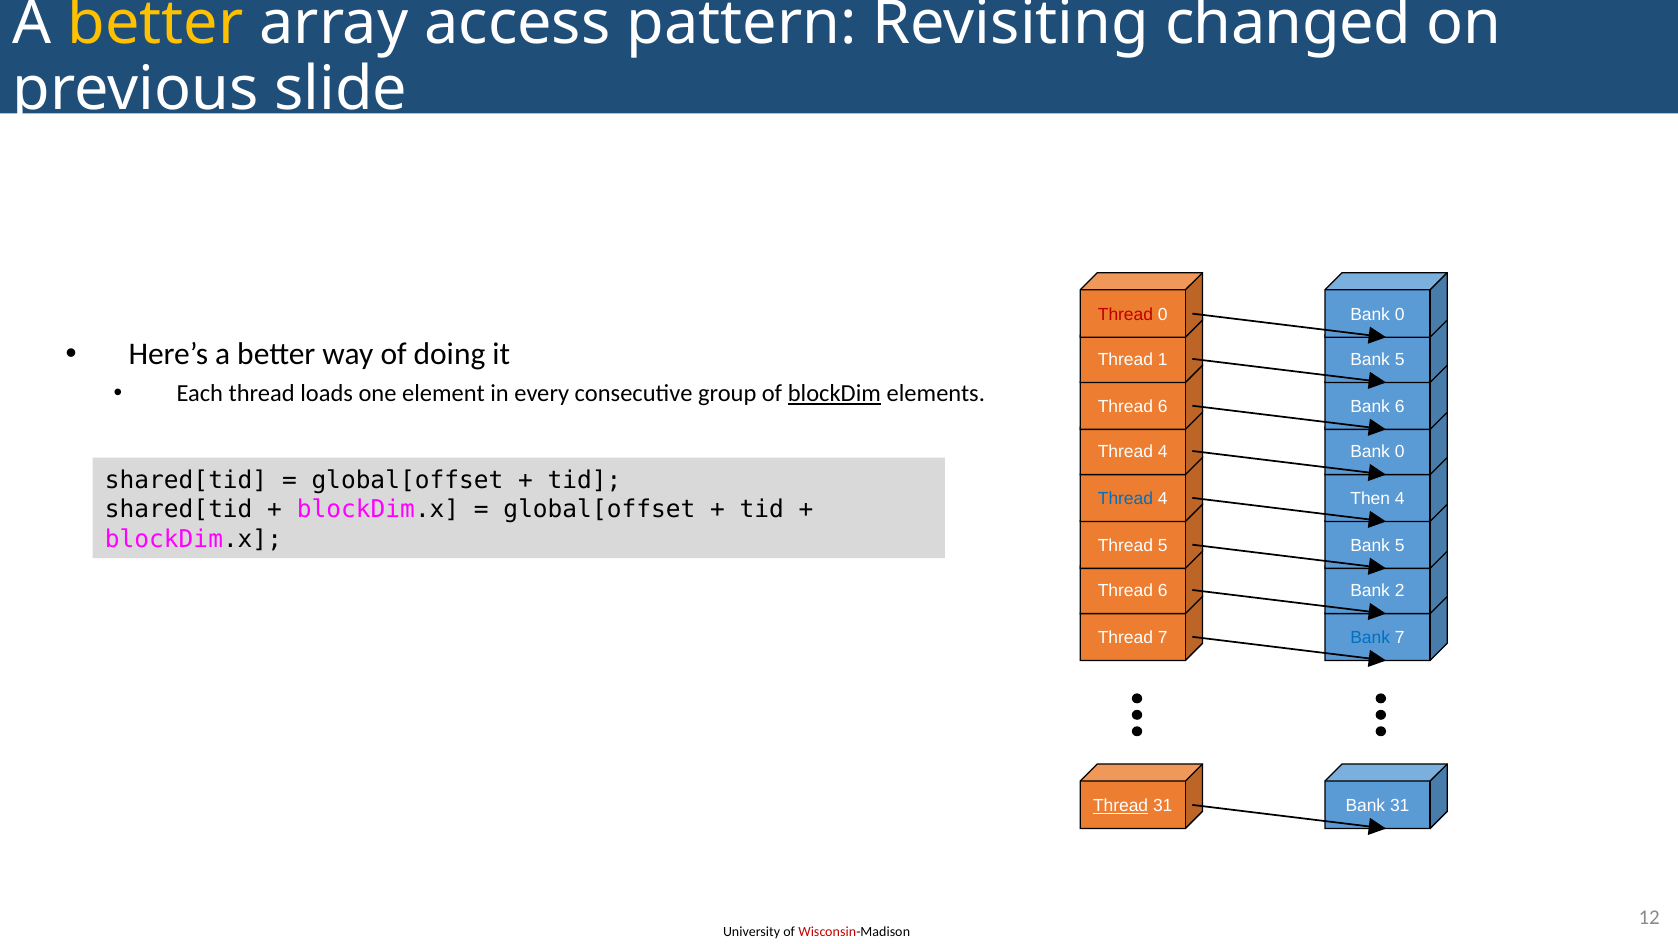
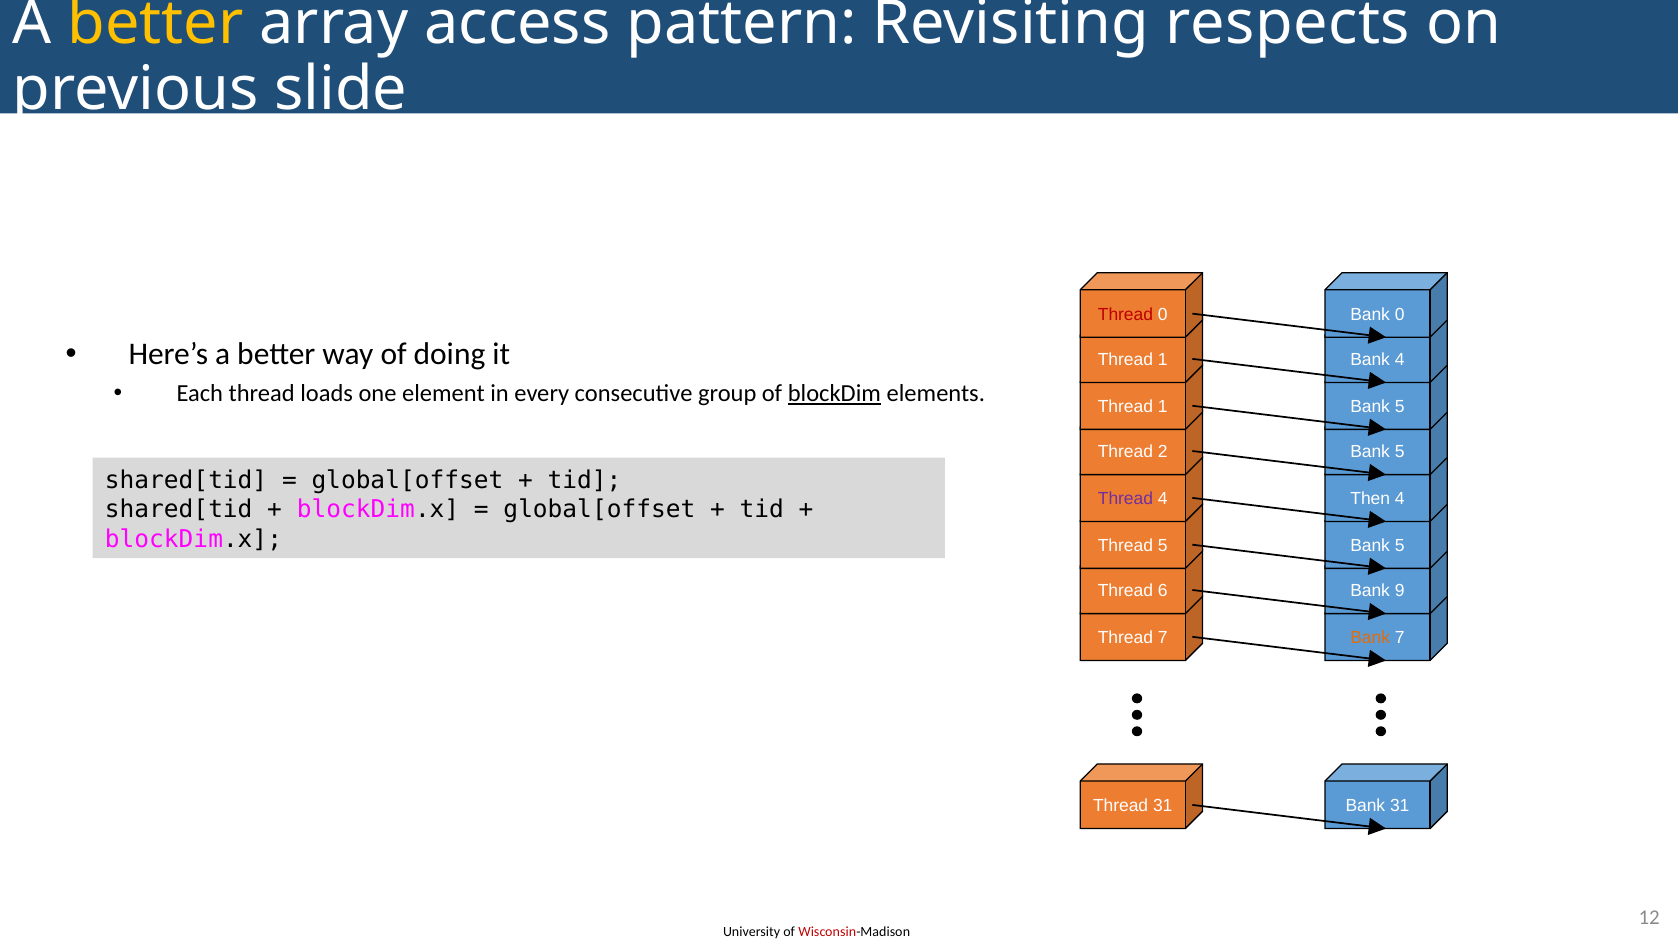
changed: changed -> respects (1287, 23)
5: 5 -> 4 (1400, 360)
6: 6 -> 1 (1163, 407)
6: 6 -> 5 (1400, 407)
4: 4 -> 2 (1163, 452)
0: 0 -> 5 (1400, 452)
Thread colour: blue -> purple (1125, 499)
2: 2 -> 9 (1400, 591)
Bank colour: blue -> orange (1370, 638)
Thread underline: present -> none (1121, 806)
